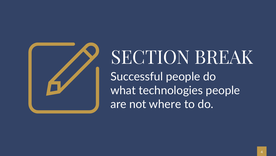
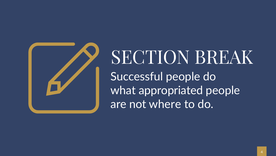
technologies: technologies -> appropriated (171, 90)
